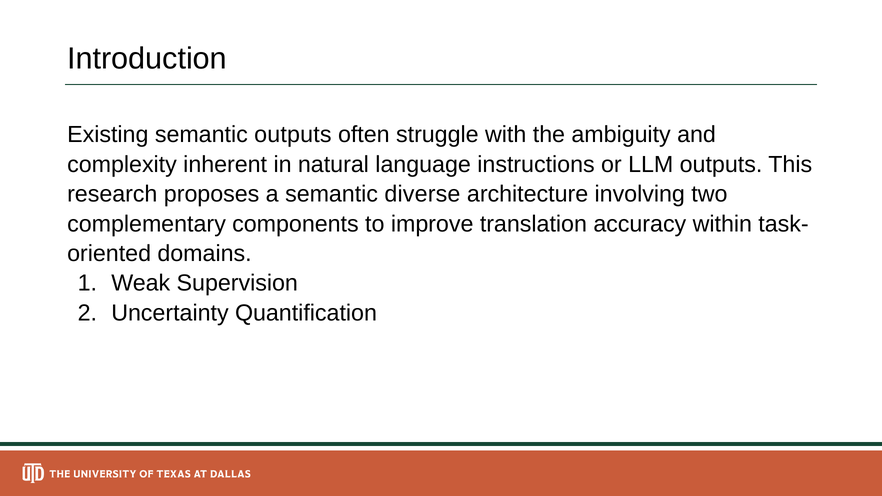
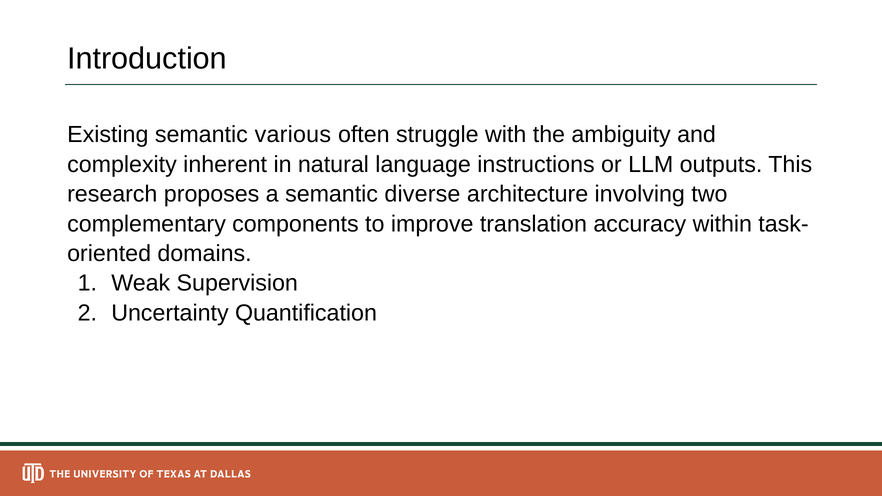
semantic outputs: outputs -> various (293, 135)
